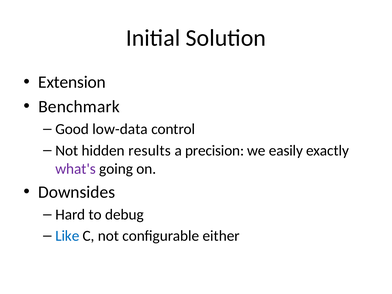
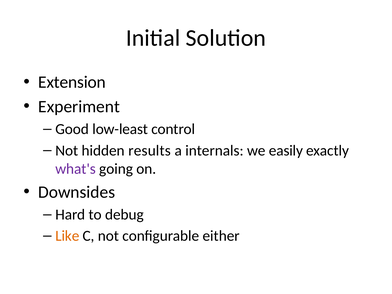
Benchmark: Benchmark -> Experiment (79, 107)
low-data: low-data -> low-least (120, 129)
precision: precision -> internals (215, 151)
Like colour: blue -> orange (67, 236)
